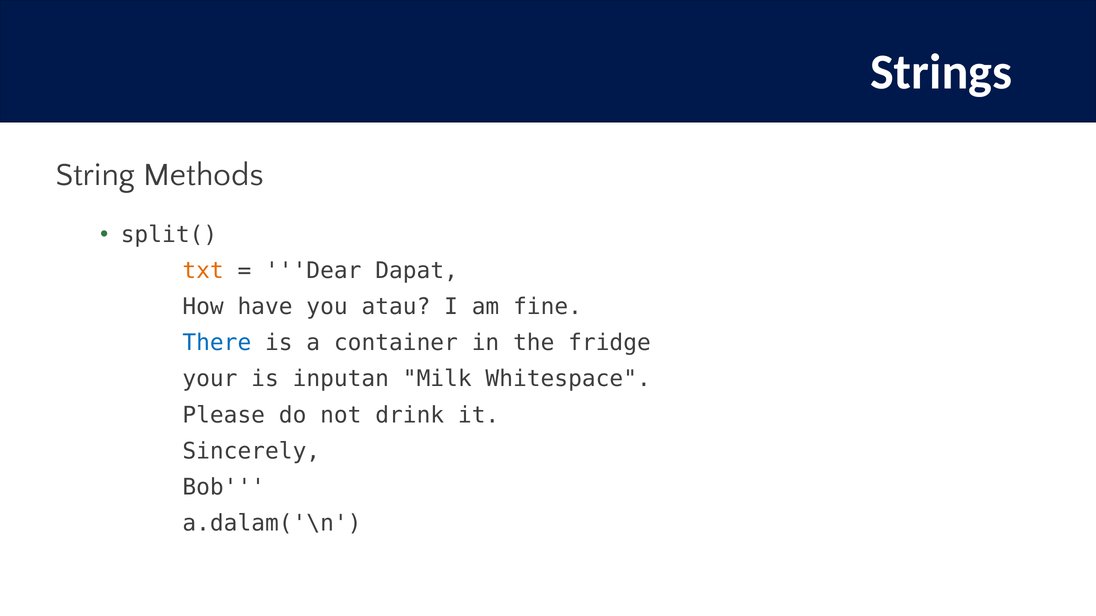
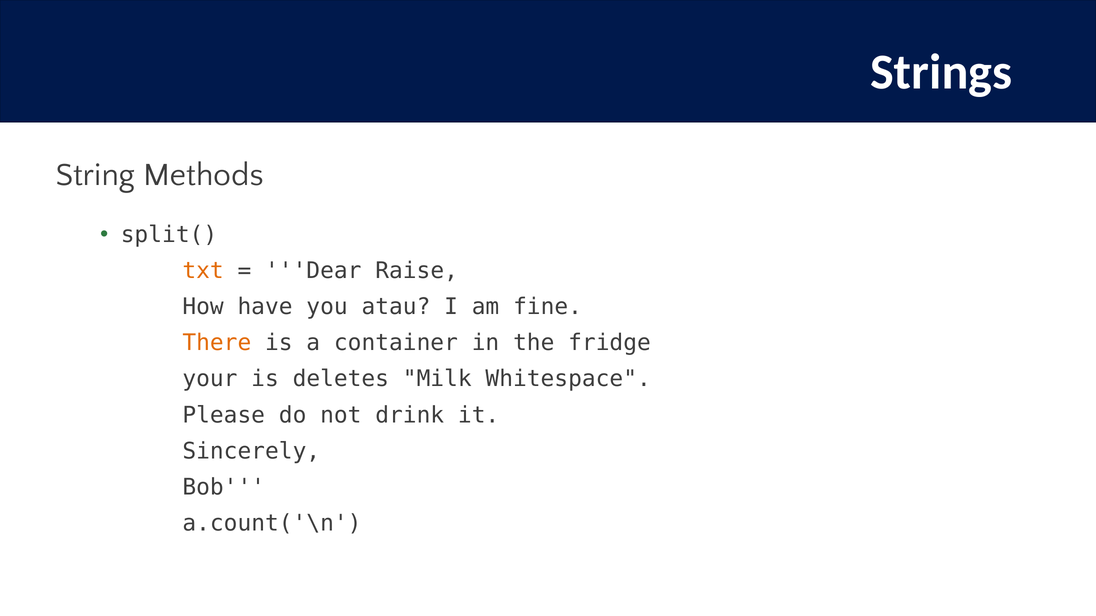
Dapat: Dapat -> Raise (417, 271)
There colour: blue -> orange (217, 343)
inputan: inputan -> deletes (341, 379)
a.dalam('\n: a.dalam('\n -> a.count('\n (272, 524)
